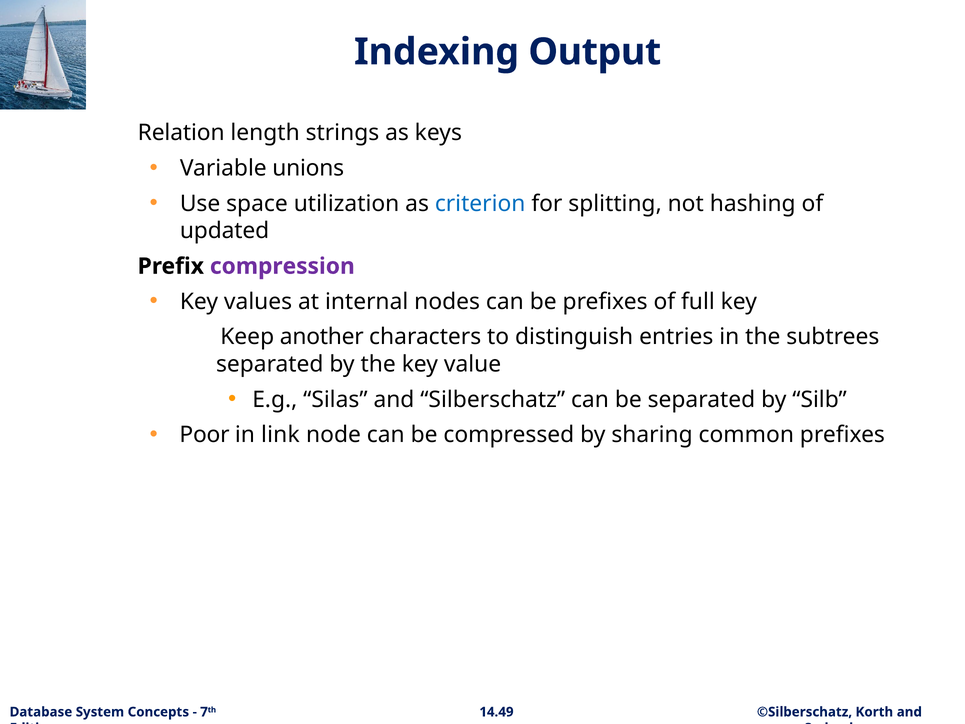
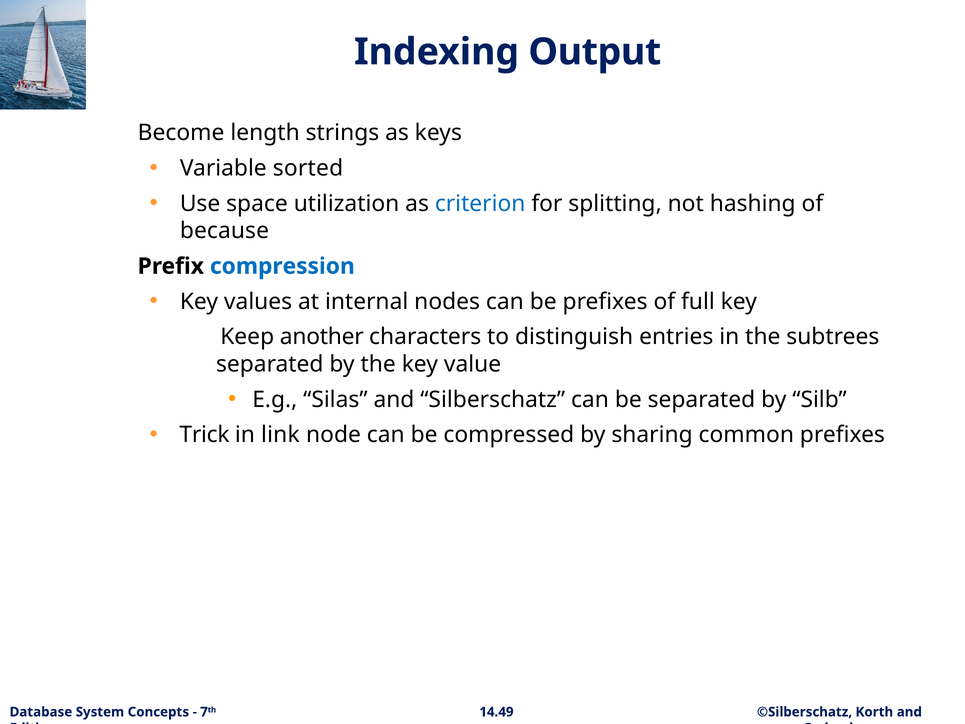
Relation: Relation -> Become (181, 133)
unions: unions -> sorted (308, 168)
updated: updated -> because (224, 231)
compression colour: purple -> blue (282, 266)
Poor: Poor -> Trick (205, 435)
